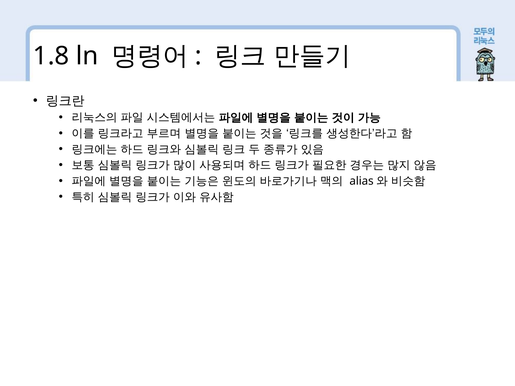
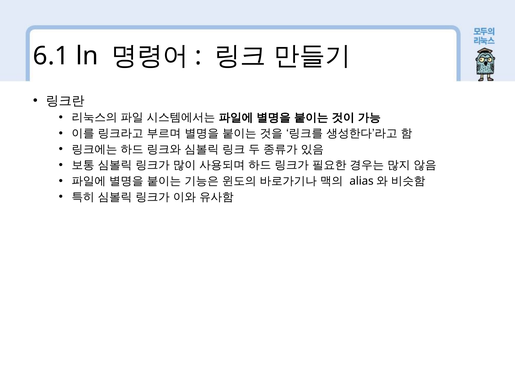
1.8: 1.8 -> 6.1 (51, 56)
